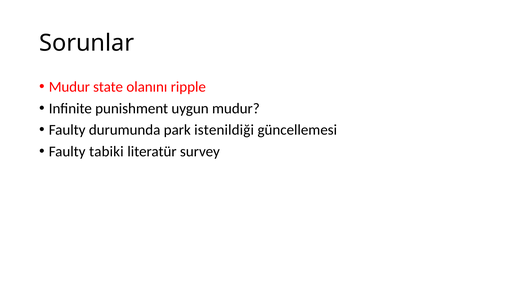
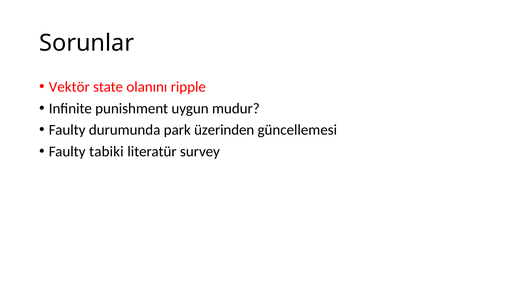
Mudur: Mudur -> Vektör (69, 87)
istenildiği: istenildiği -> üzerinden (224, 130)
